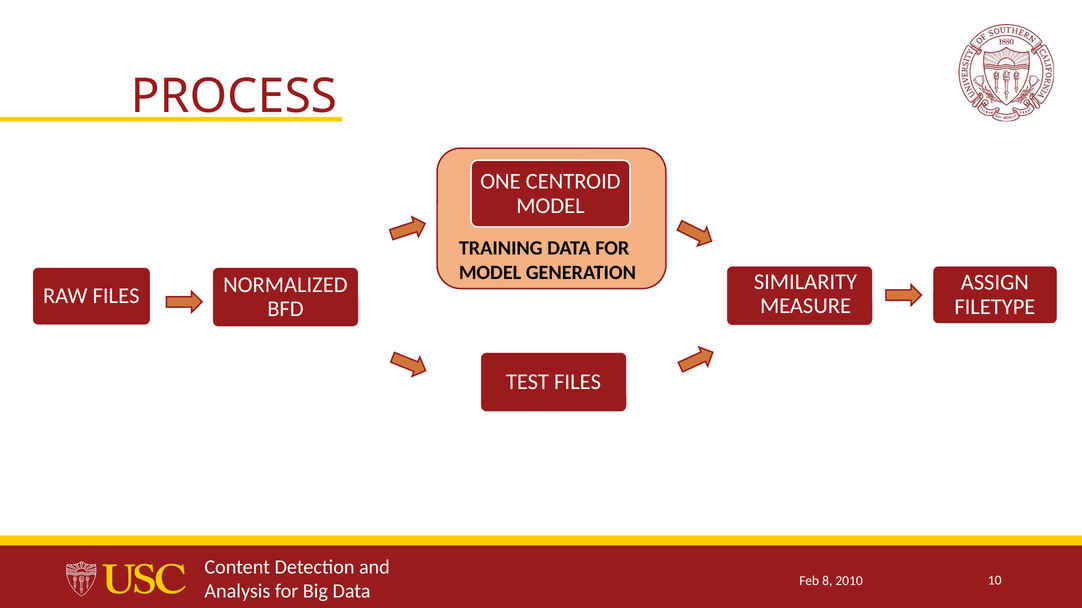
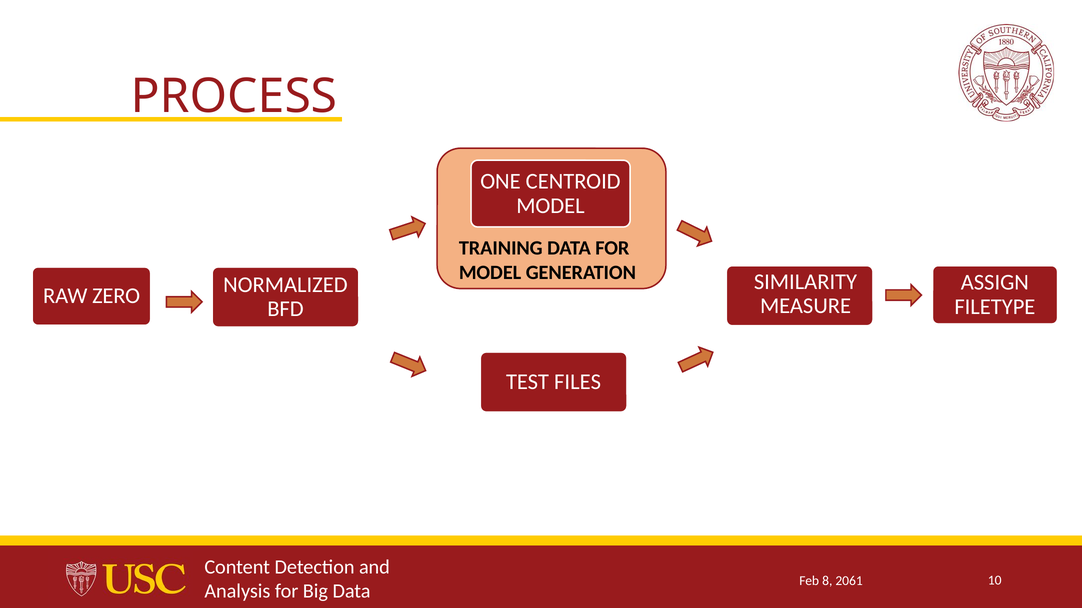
FILES: FILES -> ZERO (116, 296)
2010: 2010 -> 2061 (849, 581)
